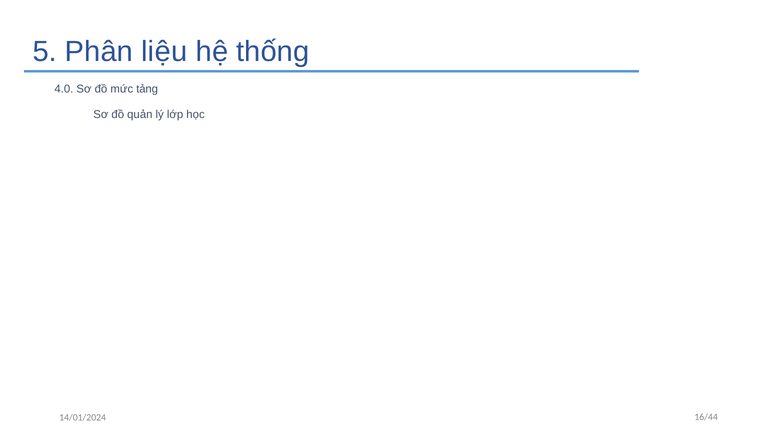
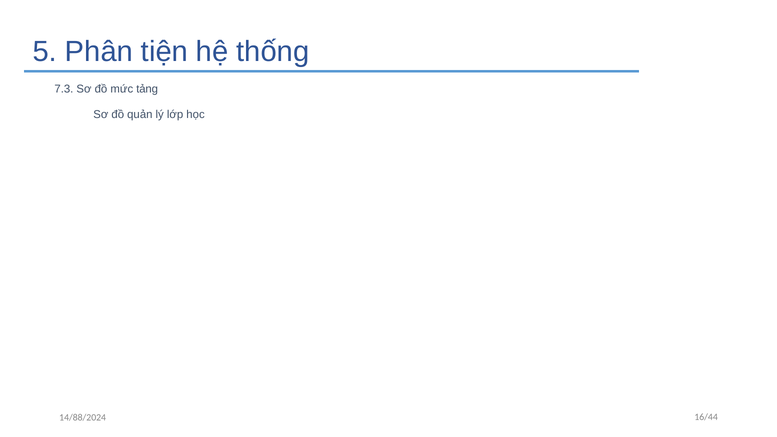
liệu: liệu -> tiện (164, 52)
4.0: 4.0 -> 7.3 (64, 89)
14/01/2024: 14/01/2024 -> 14/88/2024 (83, 417)
